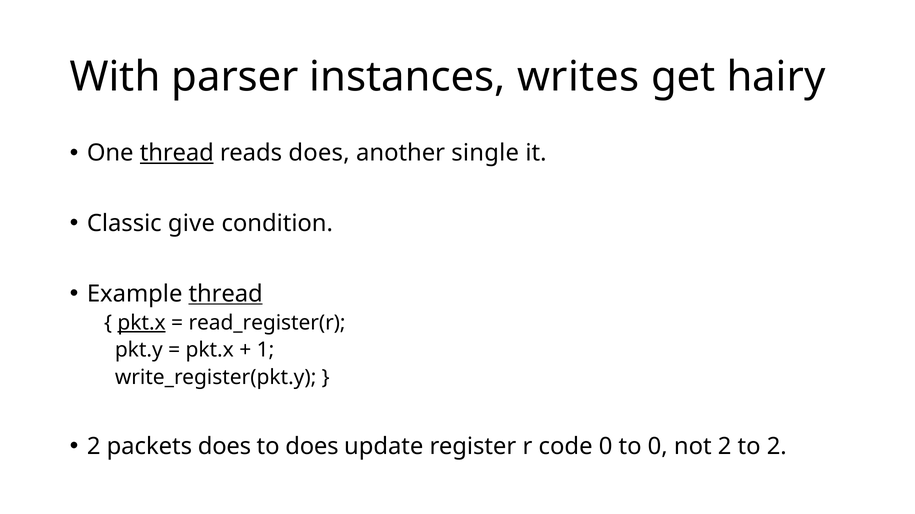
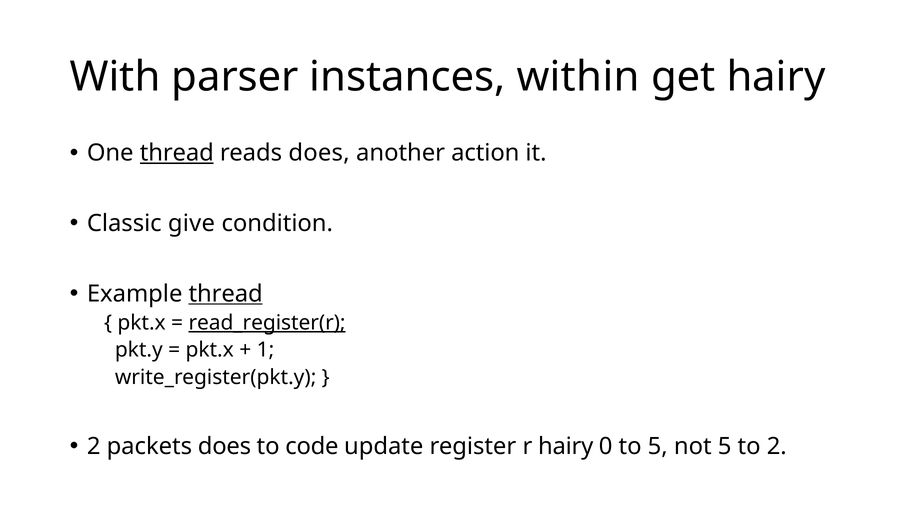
writes: writes -> within (578, 77)
single: single -> action (485, 153)
pkt.x underline: present -> none (142, 323)
read_register(r underline: none -> present (267, 323)
to does: does -> code (312, 447)
r code: code -> hairy (566, 447)
to 0: 0 -> 5 (658, 447)
not 2: 2 -> 5 (725, 447)
